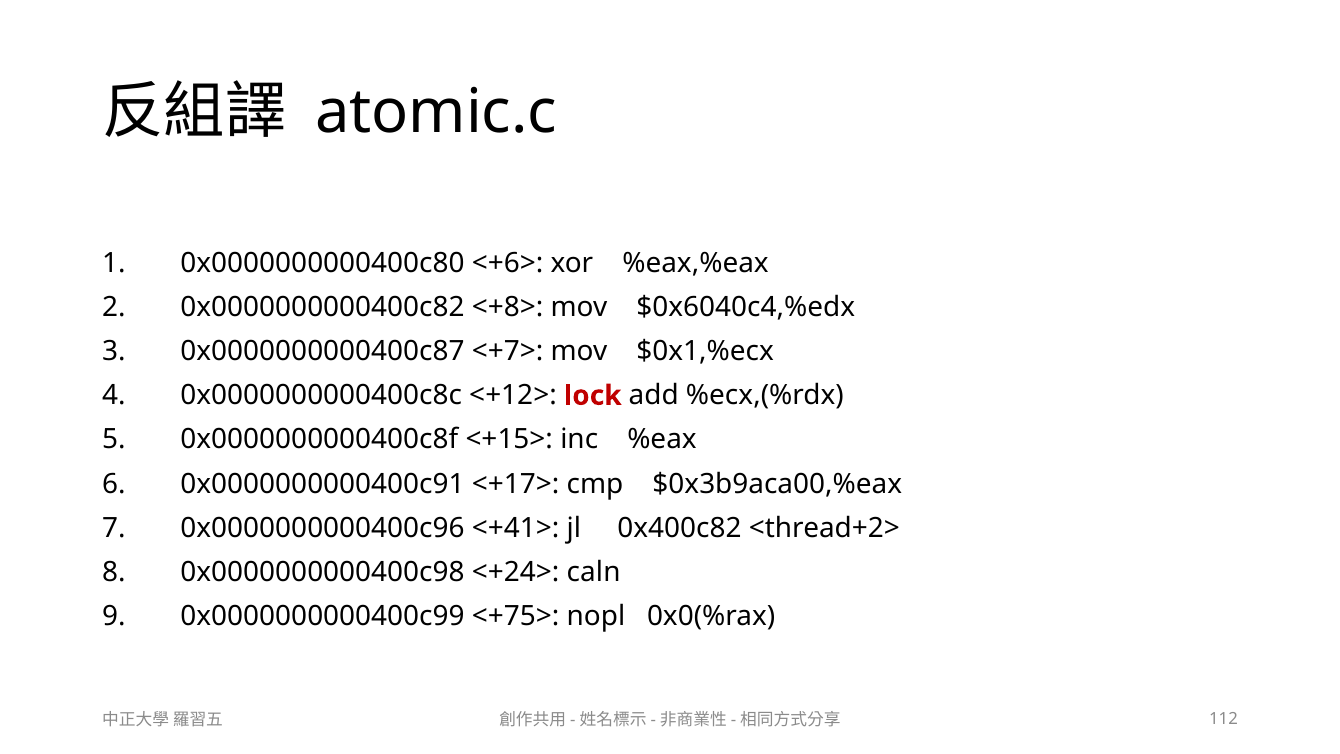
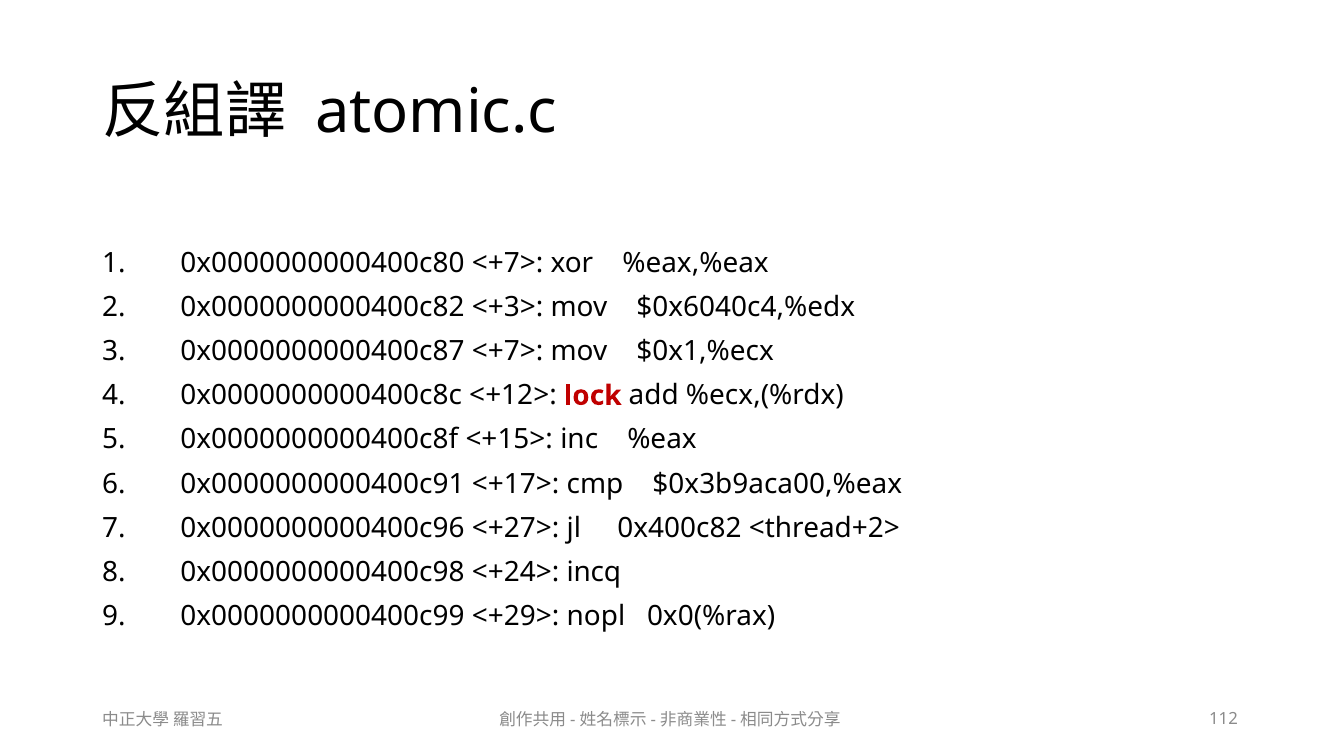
0x0000000000400c80 <+6>: <+6> -> <+7> (508, 263)
<+8>: <+8> -> <+3> (508, 307)
<+41>: <+41> -> <+27> (516, 528)
caln: caln -> incq (594, 572)
<+75>: <+75> -> <+29> (516, 616)
